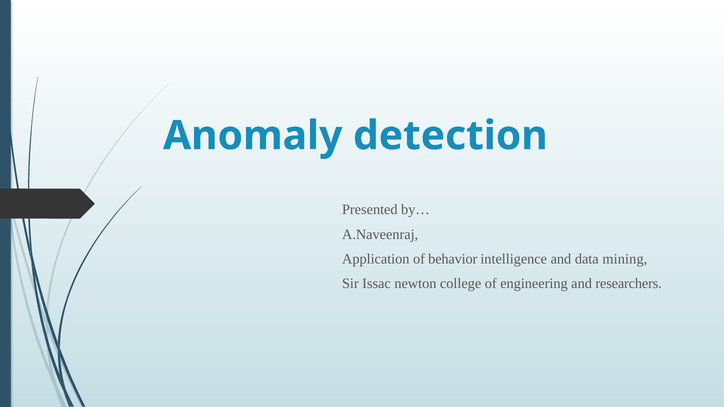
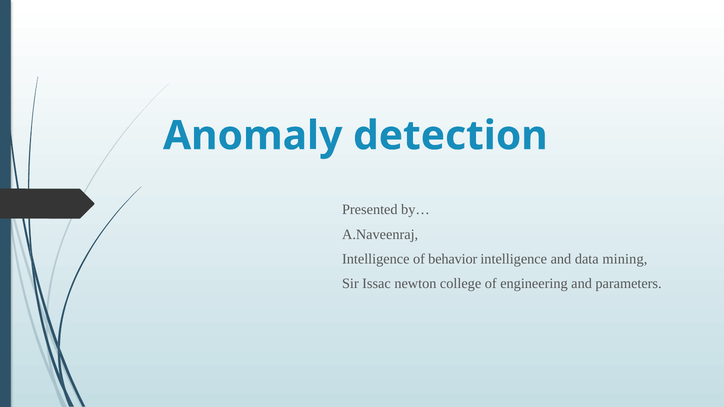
Application: Application -> Intelligence (376, 259)
researchers: researchers -> parameters (629, 284)
